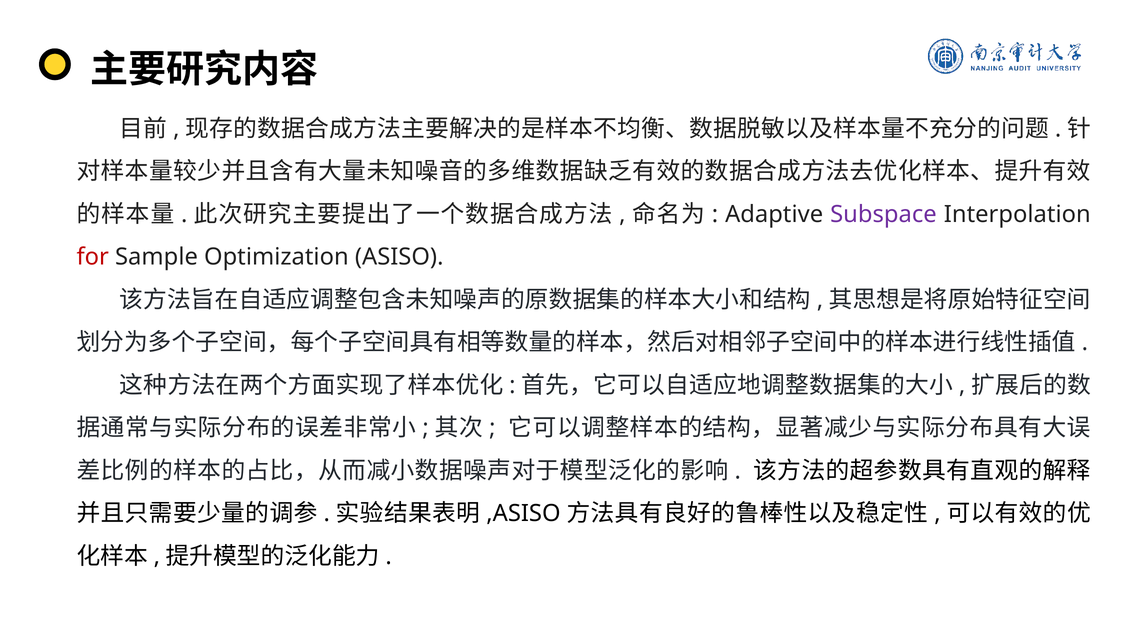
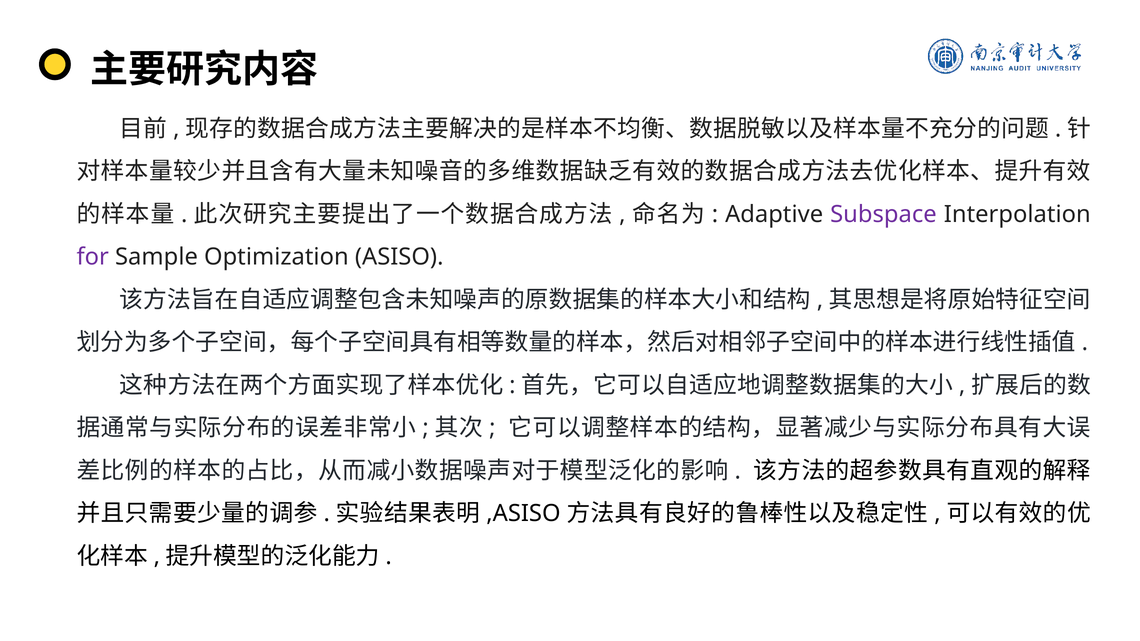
for colour: red -> purple (93, 257)
